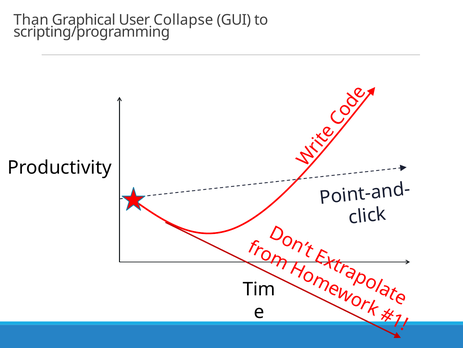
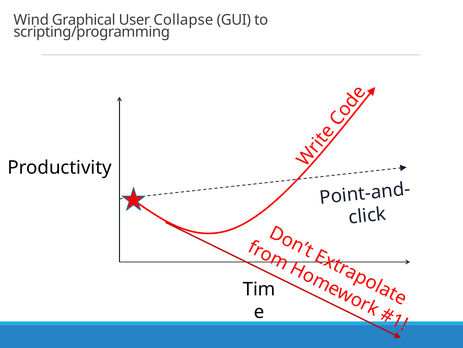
Than: Than -> Wind (31, 20)
